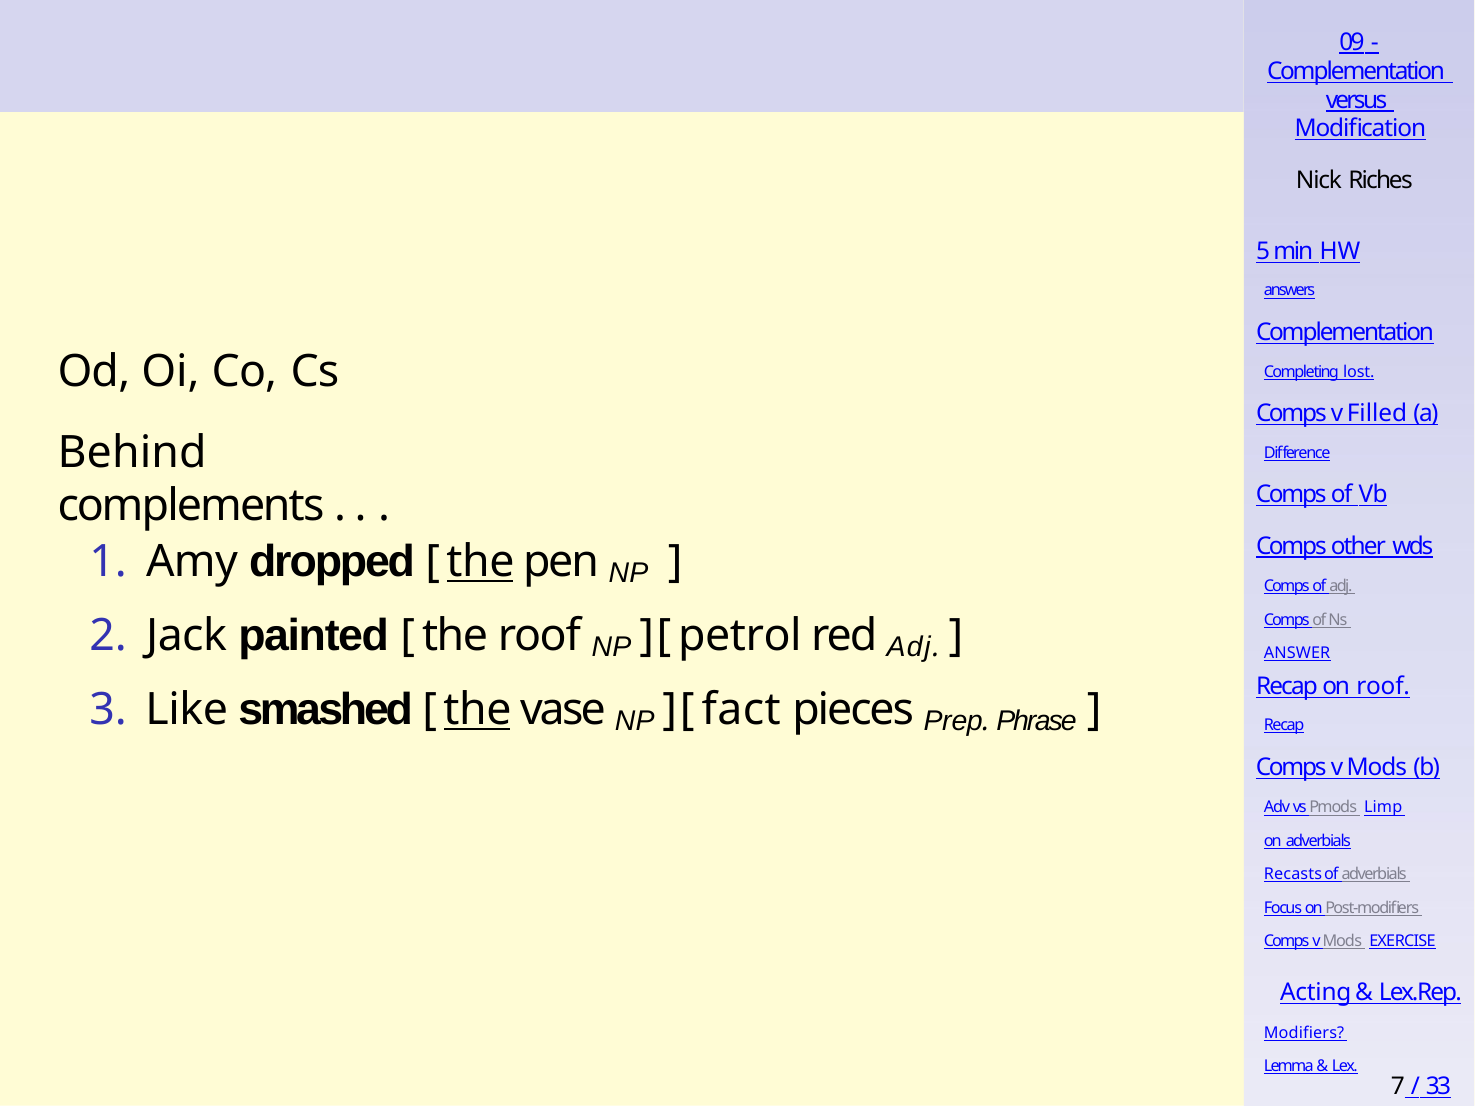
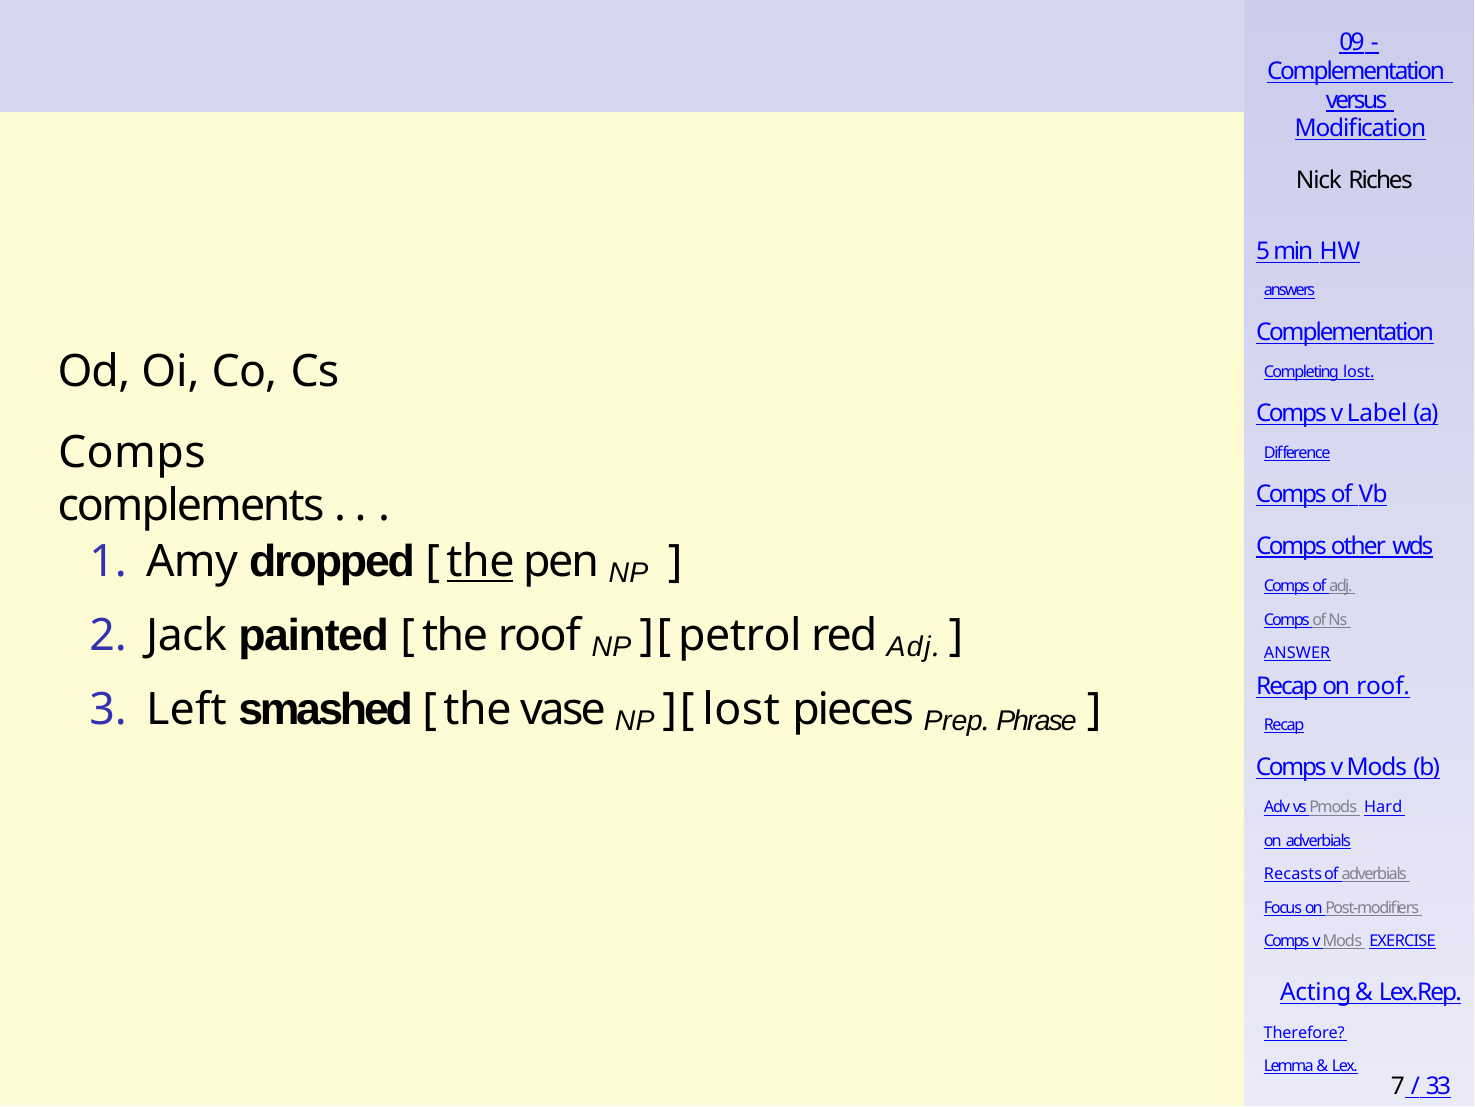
Filled: Filled -> Label (1377, 414)
Behind: Behind -> Comps (132, 452)
Like: Like -> Left (186, 710)
the underline: present -> none (478, 710)
fact: fact -> lost (741, 710)
Limp: Limp -> Hard (1383, 808)
Modifiers: Modifiers -> Therefore (1304, 1033)
